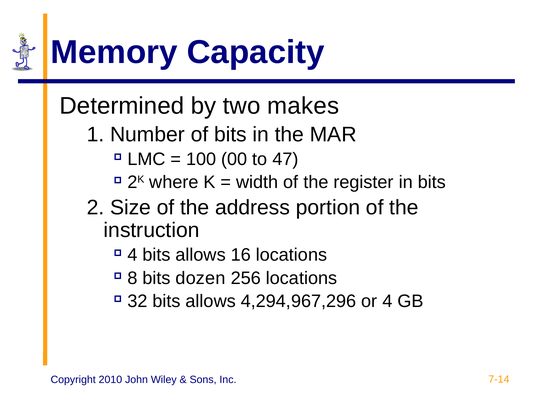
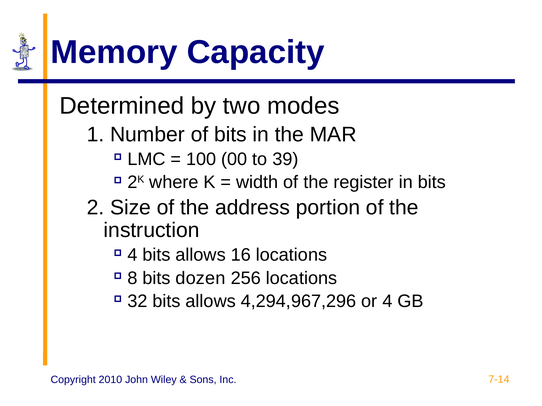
makes: makes -> modes (303, 106)
47: 47 -> 39 (285, 159)
